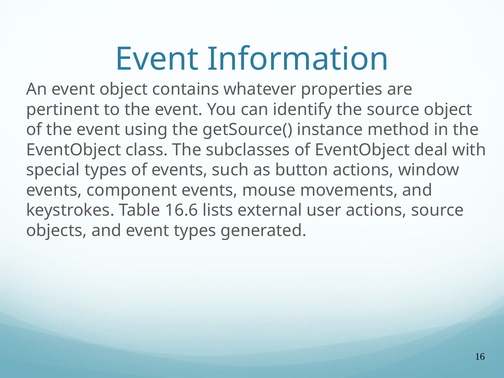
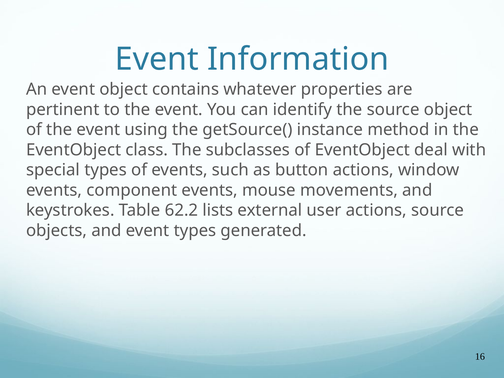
16.6: 16.6 -> 62.2 (181, 210)
